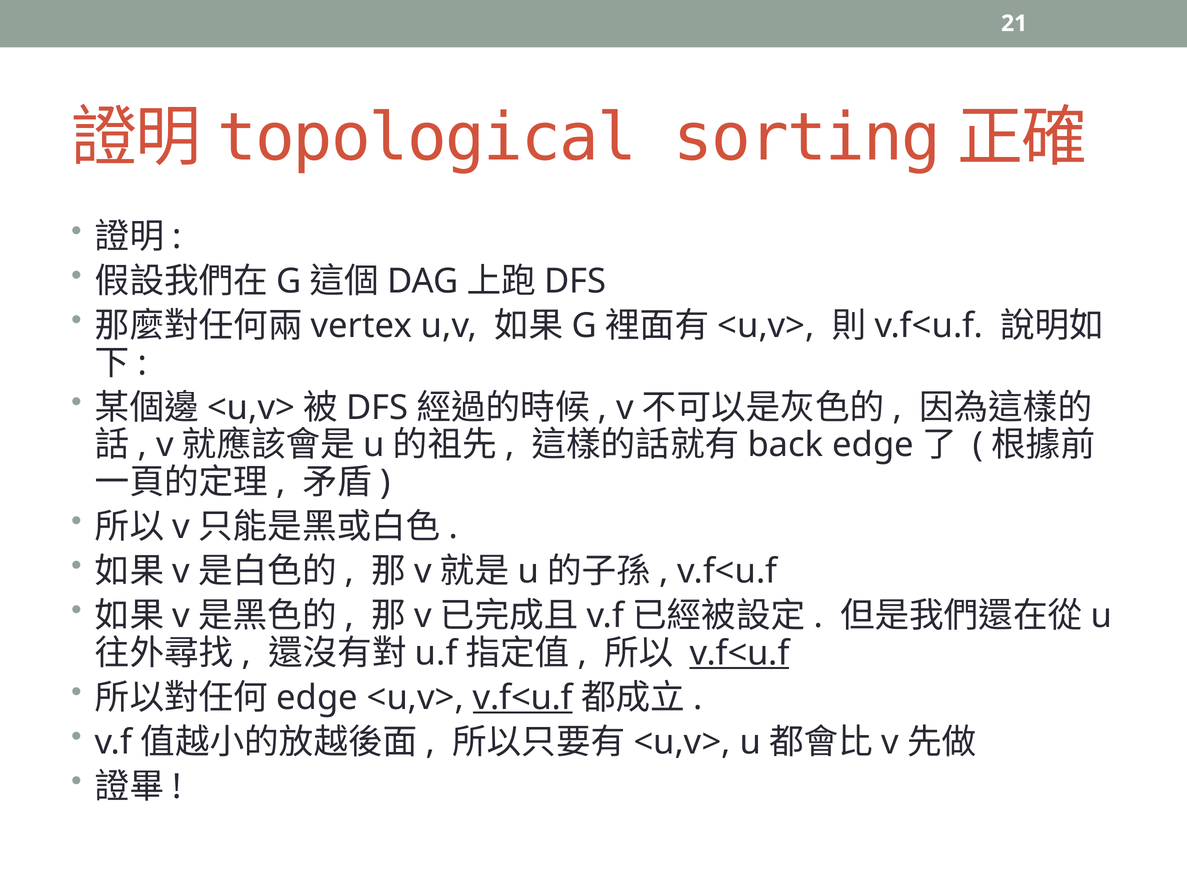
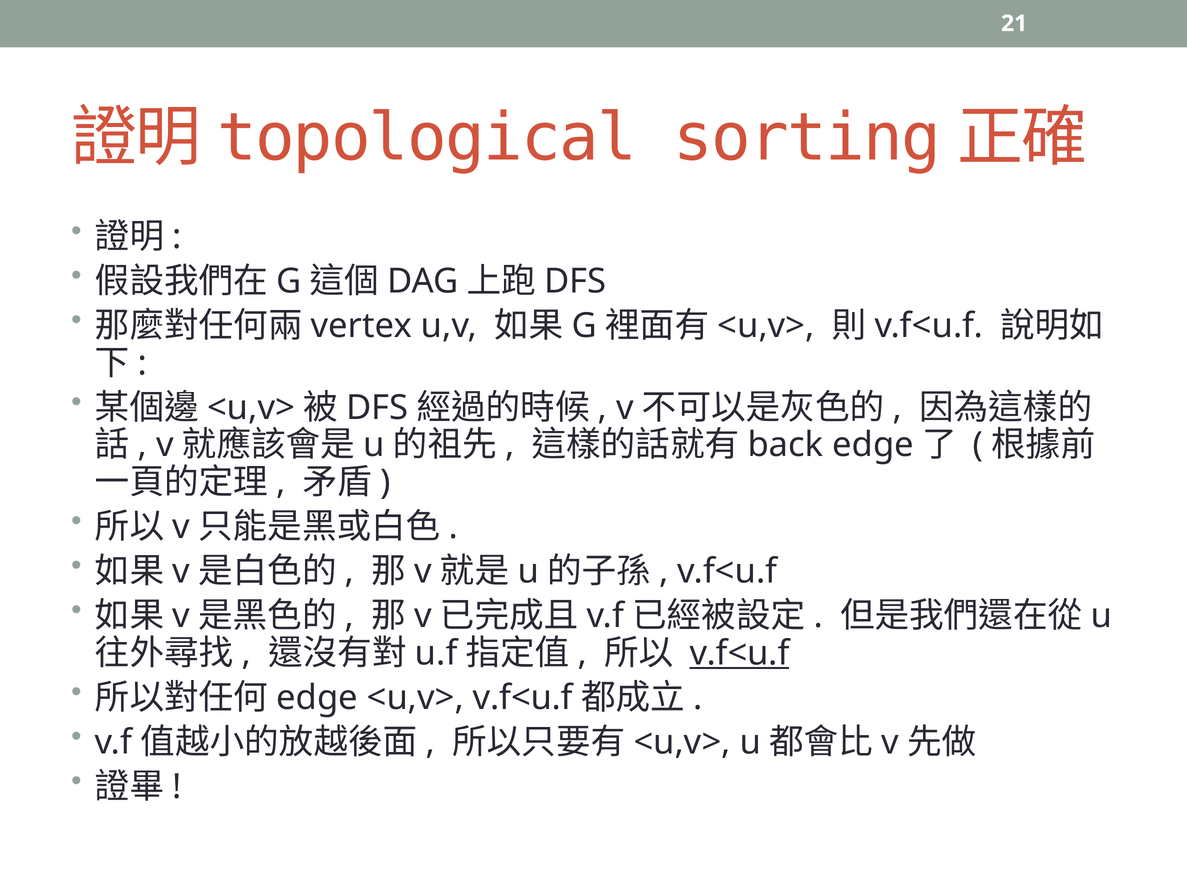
v.f<u.f underline: present -> none (523, 698)
